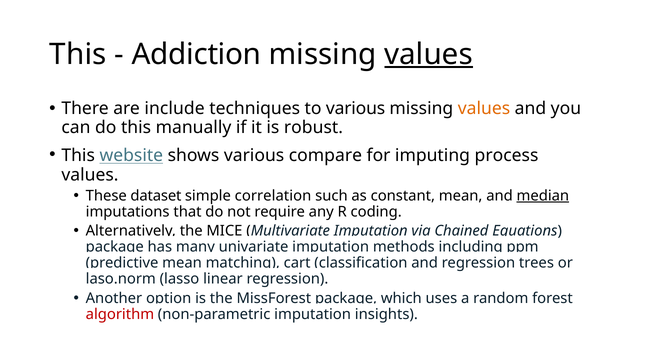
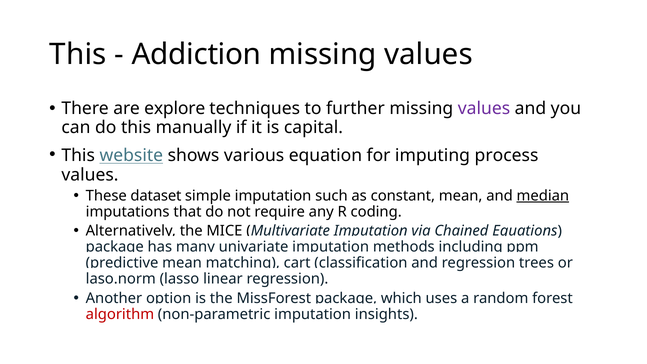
values underline: present -> none (429, 54)
include: include -> explore (175, 109)
to various: various -> further (355, 109)
values colour: orange -> purple (484, 109)
robust: robust -> capital (313, 128)
compare: compare -> equation (325, 155)
simple correlation: correlation -> imputation (273, 196)
